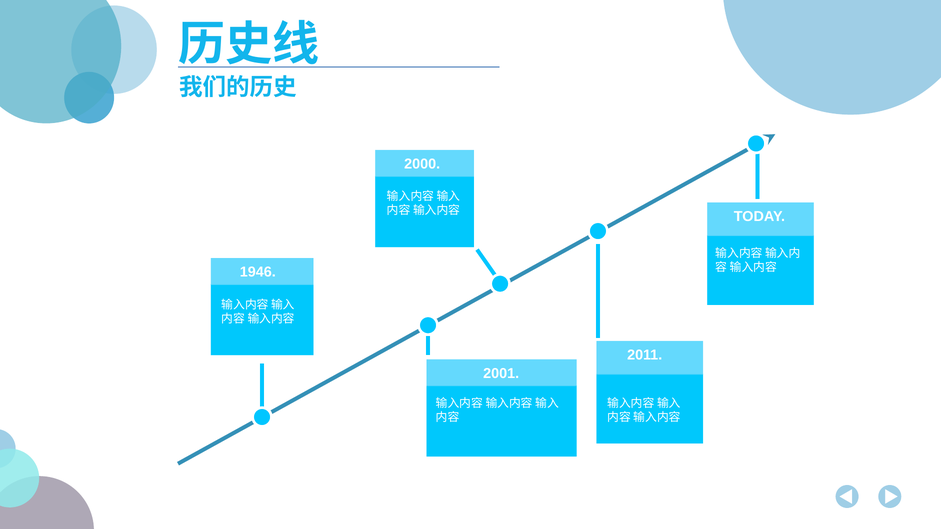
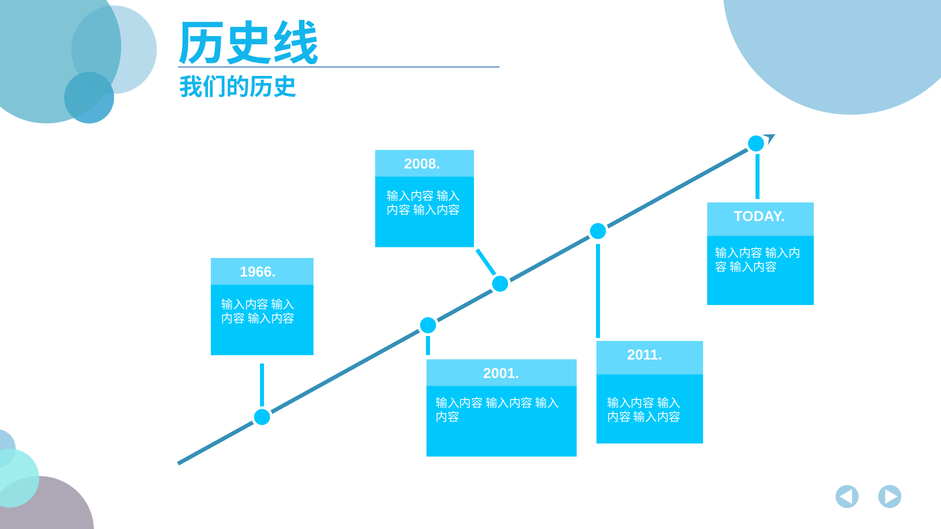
2000: 2000 -> 2008 (422, 164)
1946: 1946 -> 1966 (258, 272)
